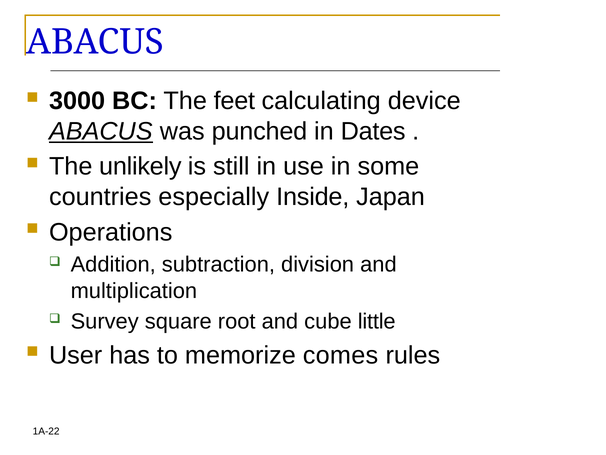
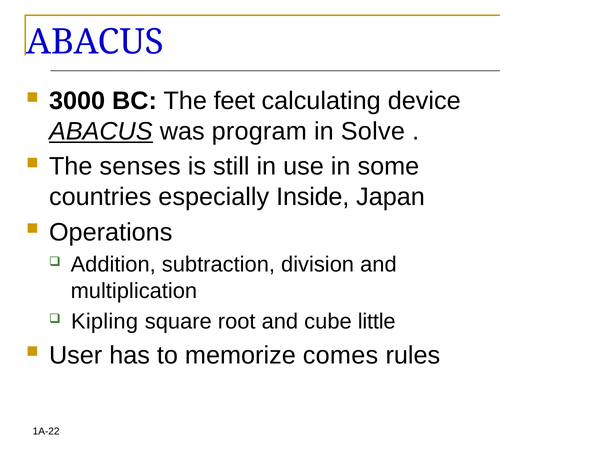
punched: punched -> program (259, 131)
Dates: Dates -> Solve (373, 131)
unlikely: unlikely -> senses (140, 166)
Survey: Survey -> Kipling (105, 321)
